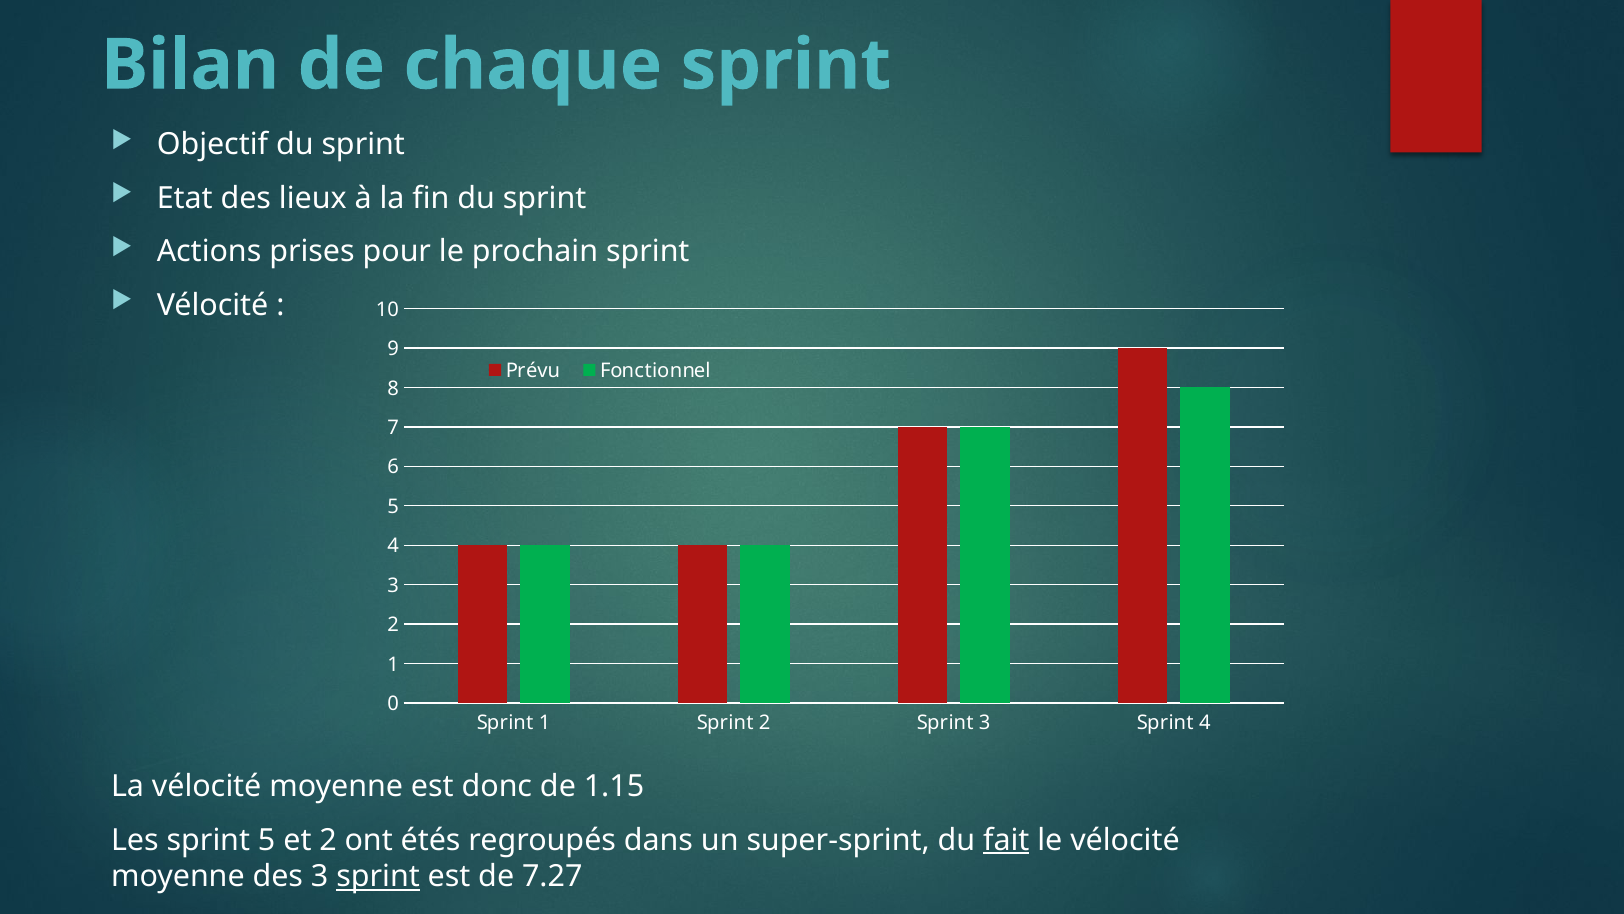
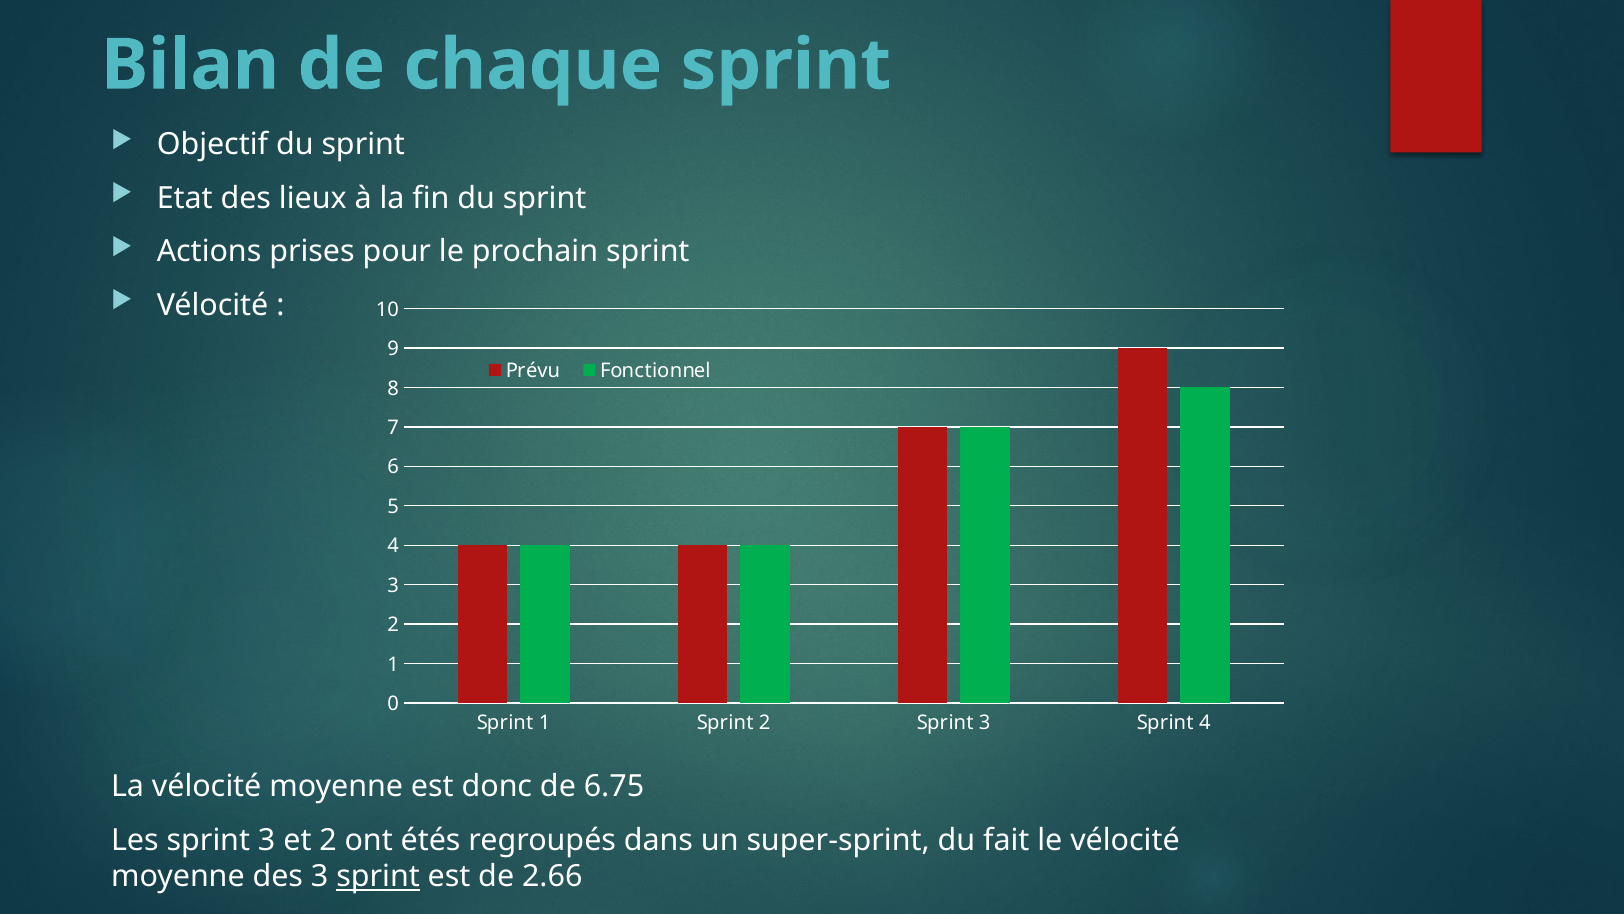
1.15: 1.15 -> 6.75 (614, 786)
Les sprint 5: 5 -> 3 (267, 840)
fait underline: present -> none (1006, 840)
7.27: 7.27 -> 2.66 (552, 876)
